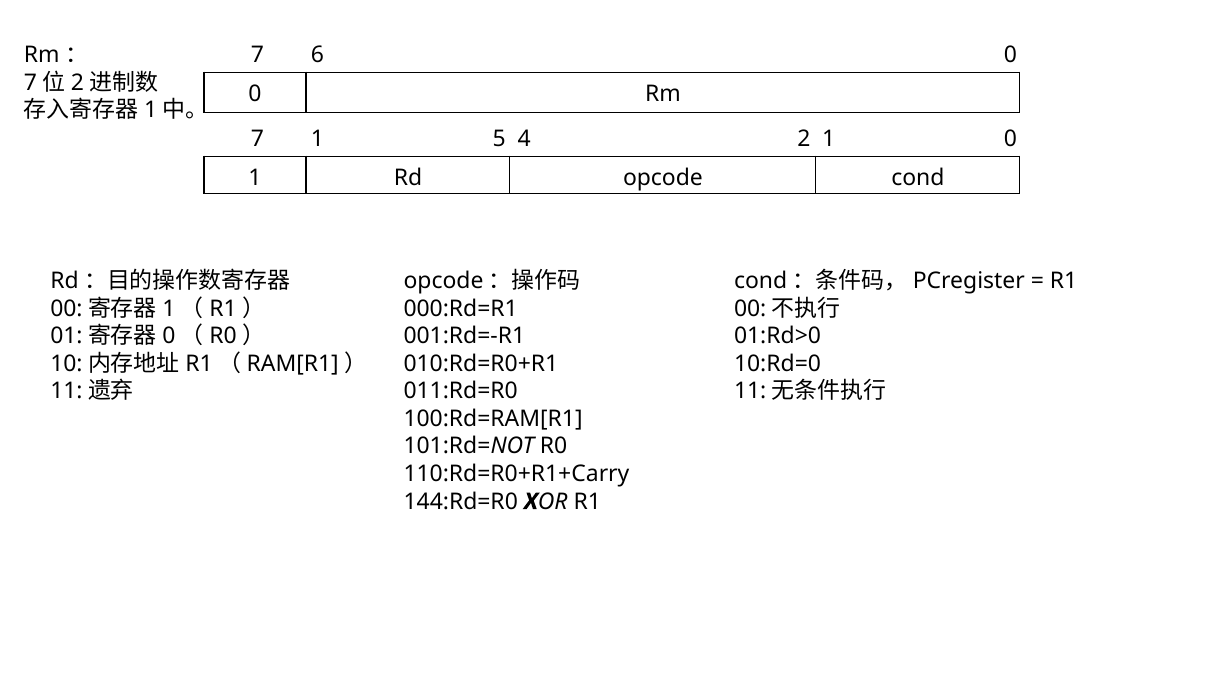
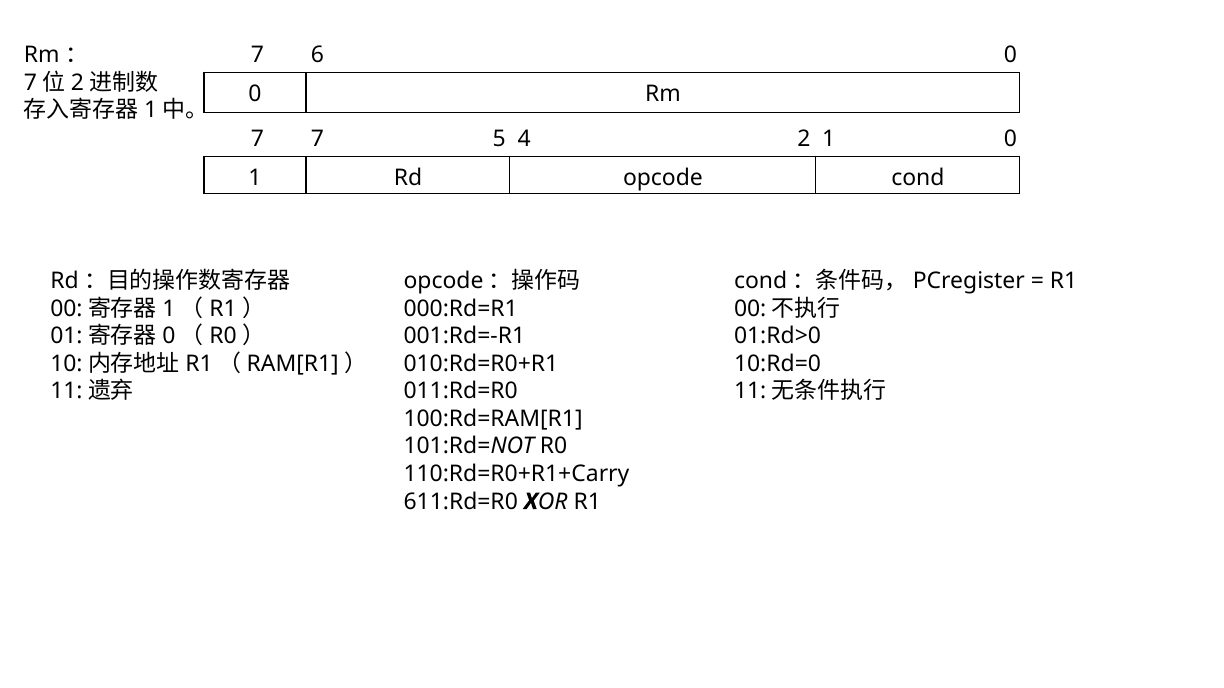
7 1: 1 -> 7 (318, 139)
144:Rd=R0: 144:Rd=R0 -> 611:Rd=R0 (461, 502)
